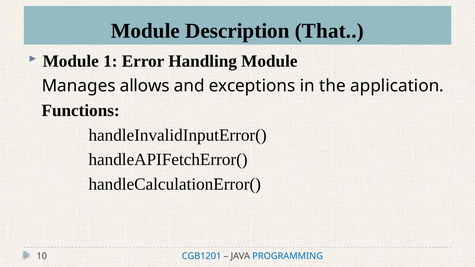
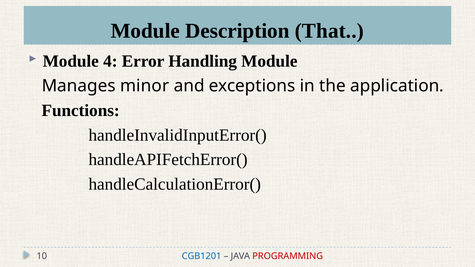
1: 1 -> 4 (110, 61)
allows: allows -> minor (145, 86)
PROGRAMMING colour: blue -> red (288, 256)
